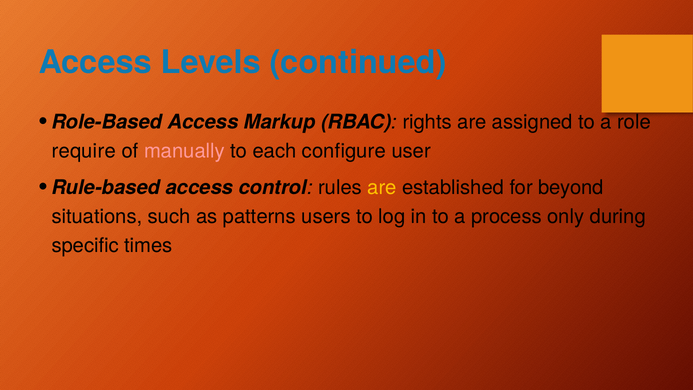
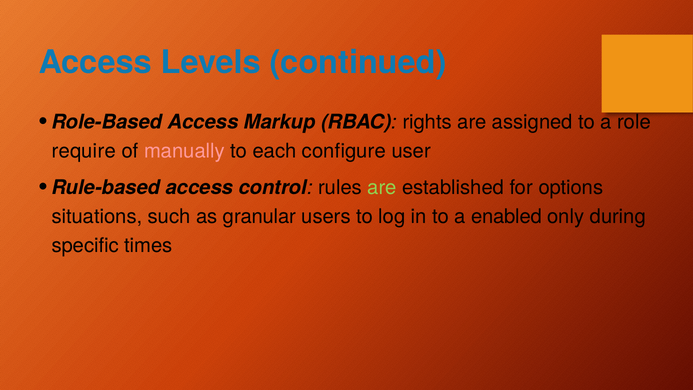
are colour: yellow -> light green (382, 187)
beyond: beyond -> options (571, 187)
patterns: patterns -> granular (259, 216)
process: process -> enabled (507, 216)
